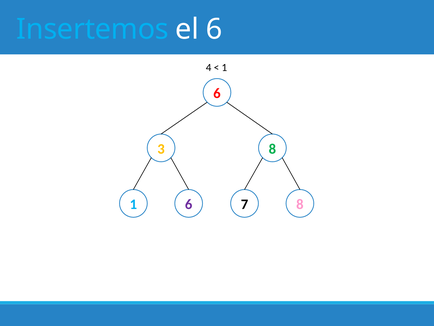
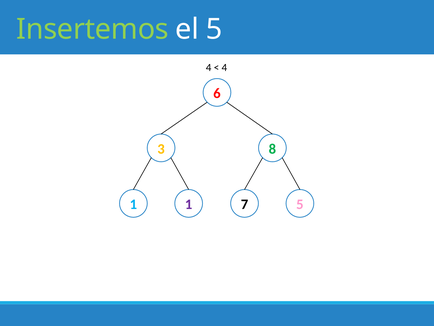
Insertemos colour: light blue -> light green (93, 29)
el 6: 6 -> 5 (214, 29)
1: 1 -> 4 (224, 68)
1 6: 6 -> 1 (189, 204)
7 8: 8 -> 5 (300, 204)
